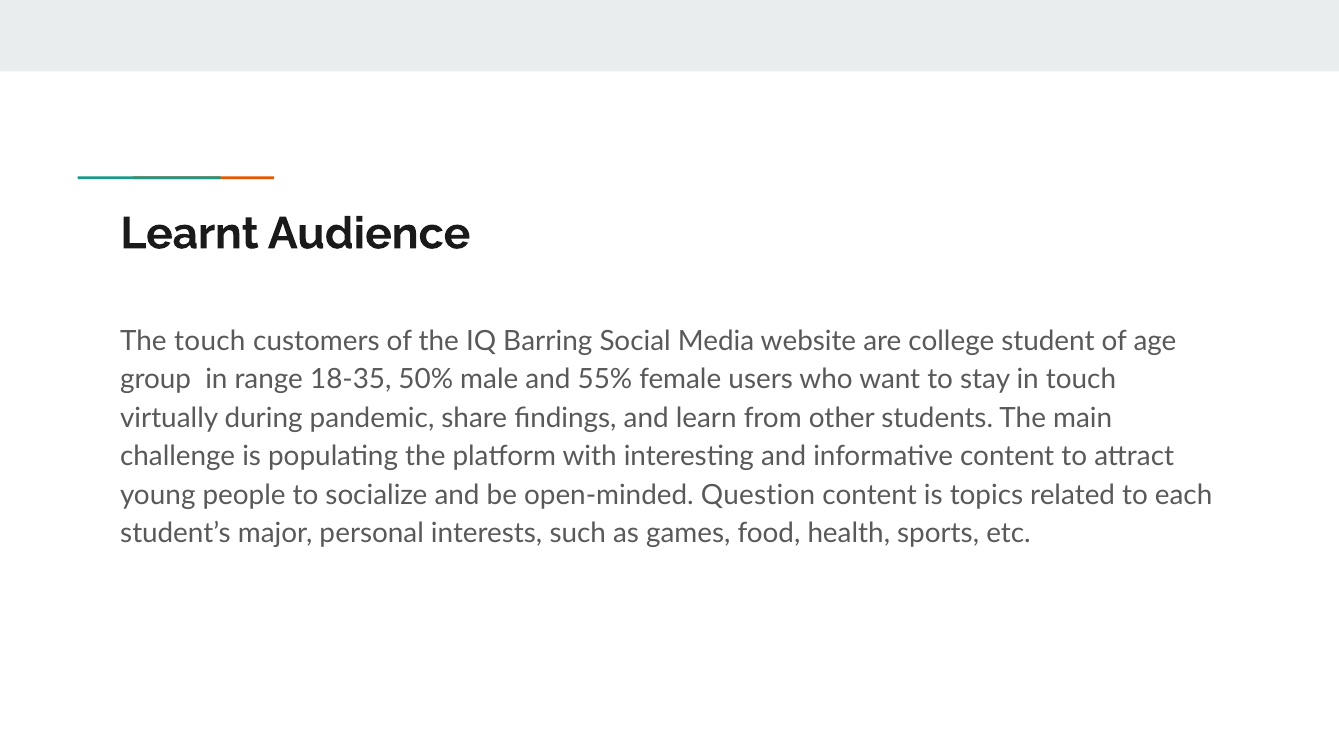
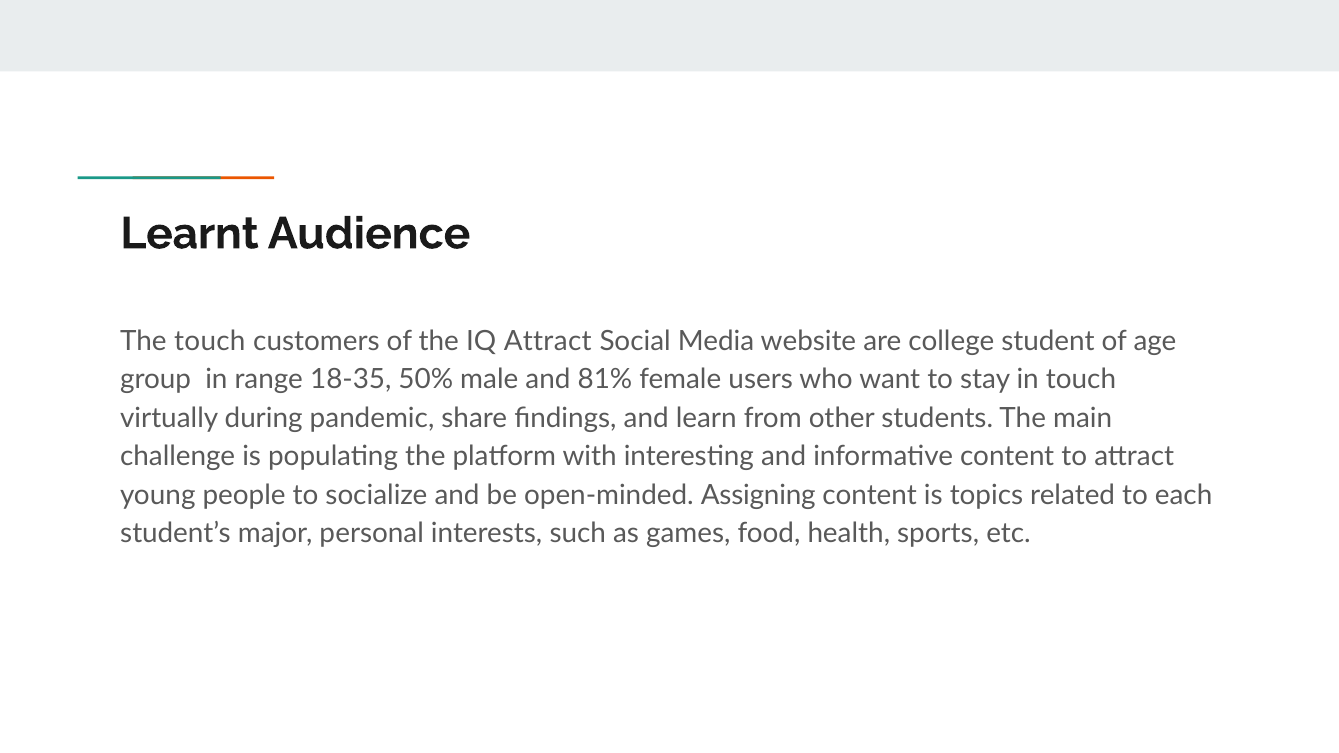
IQ Barring: Barring -> Attract (548, 341)
55%: 55% -> 81% (605, 380)
Question: Question -> Assigning (758, 495)
